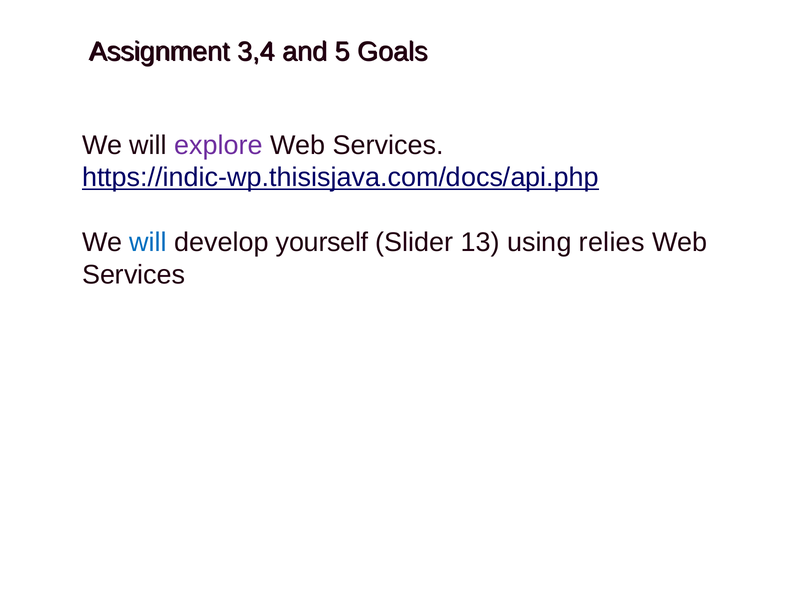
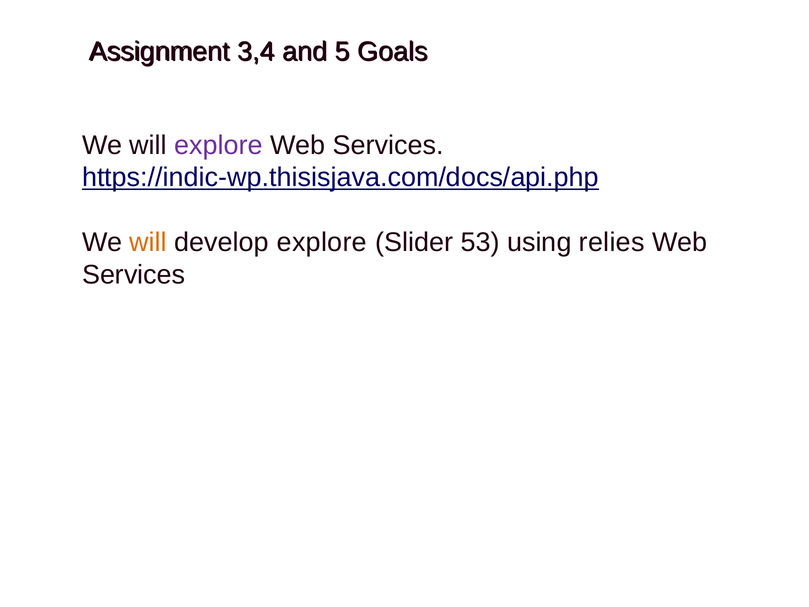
will colour: blue -> orange (148, 242)
develop yourself: yourself -> explore (322, 242)
13: 13 -> 53 (480, 242)
